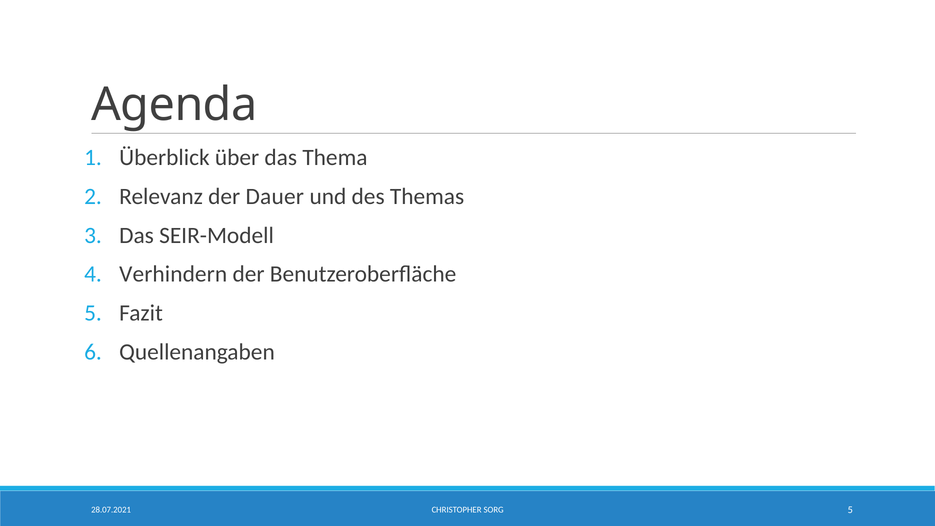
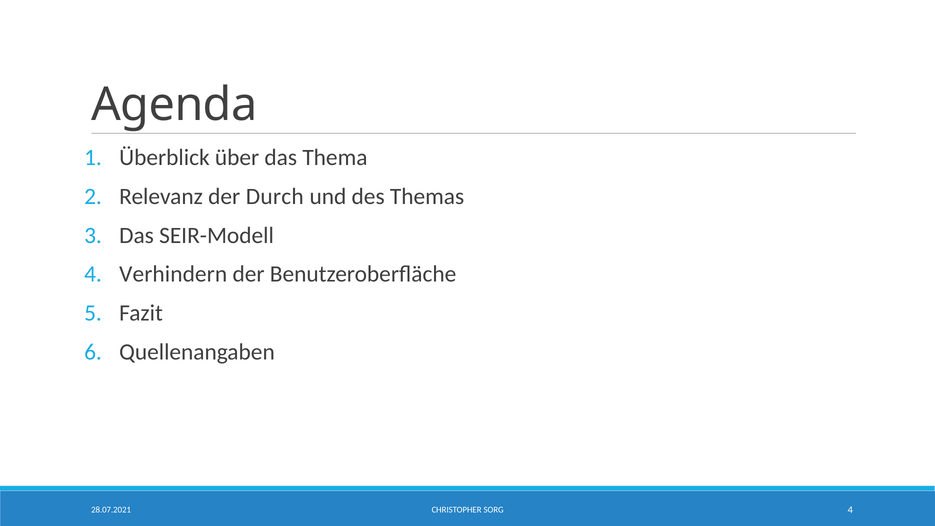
Dauer: Dauer -> Durch (275, 196)
SORG 5: 5 -> 4 (850, 510)
